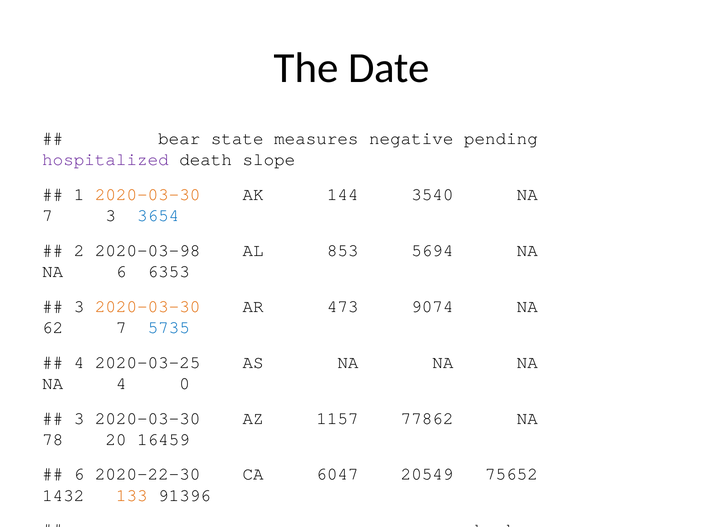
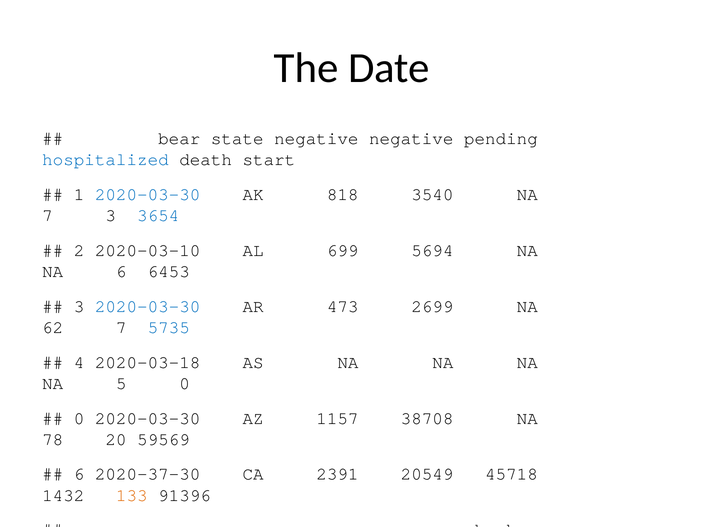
state measures: measures -> negative (316, 138)
hospitalized colour: purple -> blue (105, 159)
slope: slope -> start (269, 159)
2020-03-30 colour: orange -> blue (148, 194)
144: 144 -> 818 (343, 194)
2020-03-98: 2020-03-98 -> 2020-03-10 (148, 250)
853: 853 -> 699 (343, 250)
6353: 6353 -> 6453 (169, 271)
2020-03-30 colour: orange -> blue (148, 306)
9074: 9074 -> 2699 (432, 306)
2020-03-25: 2020-03-25 -> 2020-03-18 (148, 362)
NA 4: 4 -> 5 (121, 383)
3: 3 -> 0 (79, 418)
77862: 77862 -> 38708 (427, 418)
16459: 16459 -> 59569 (163, 439)
2020-22-30: 2020-22-30 -> 2020-37-30 (148, 474)
6047: 6047 -> 2391 (337, 474)
75652: 75652 -> 45718 (511, 474)
